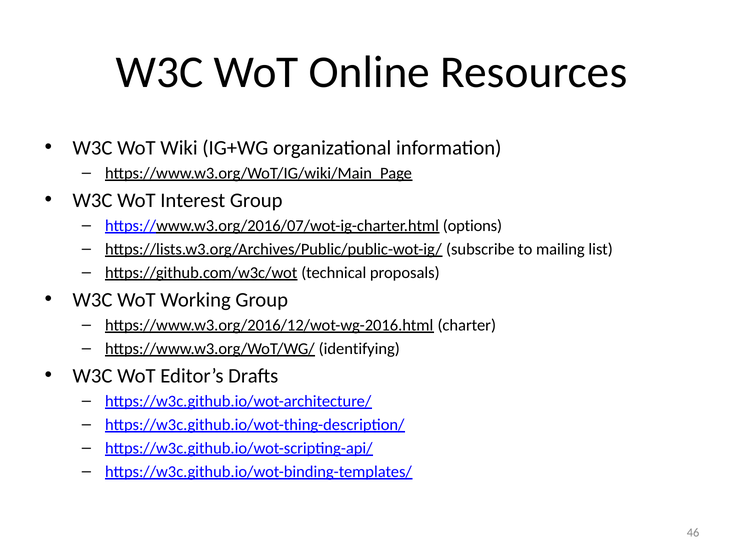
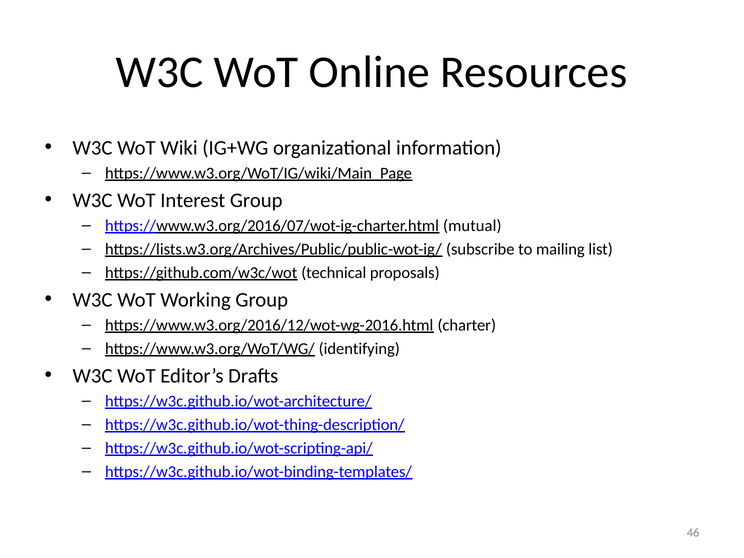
options: options -> mutual (472, 226)
